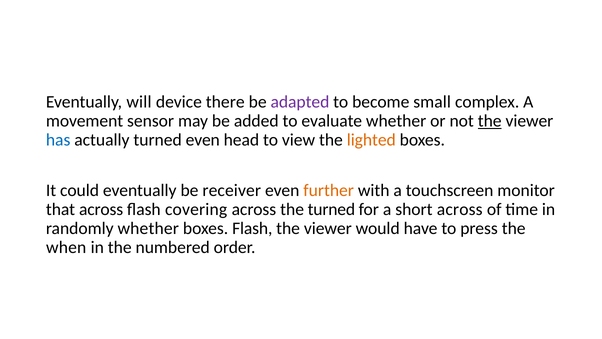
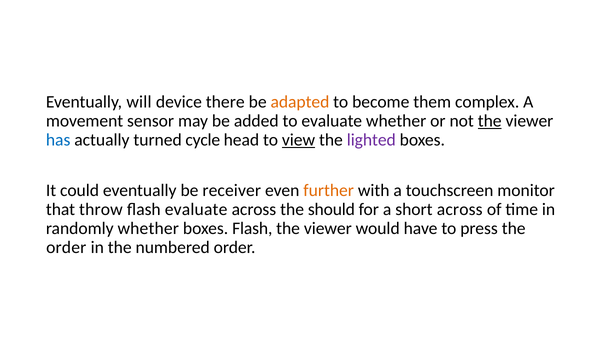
adapted colour: purple -> orange (300, 102)
small: small -> them (432, 102)
turned even: even -> cycle (203, 140)
view underline: none -> present (299, 140)
lighted colour: orange -> purple (371, 140)
that across: across -> throw (101, 209)
flash covering: covering -> evaluate (196, 209)
the turned: turned -> should (331, 209)
when: when -> order (66, 247)
